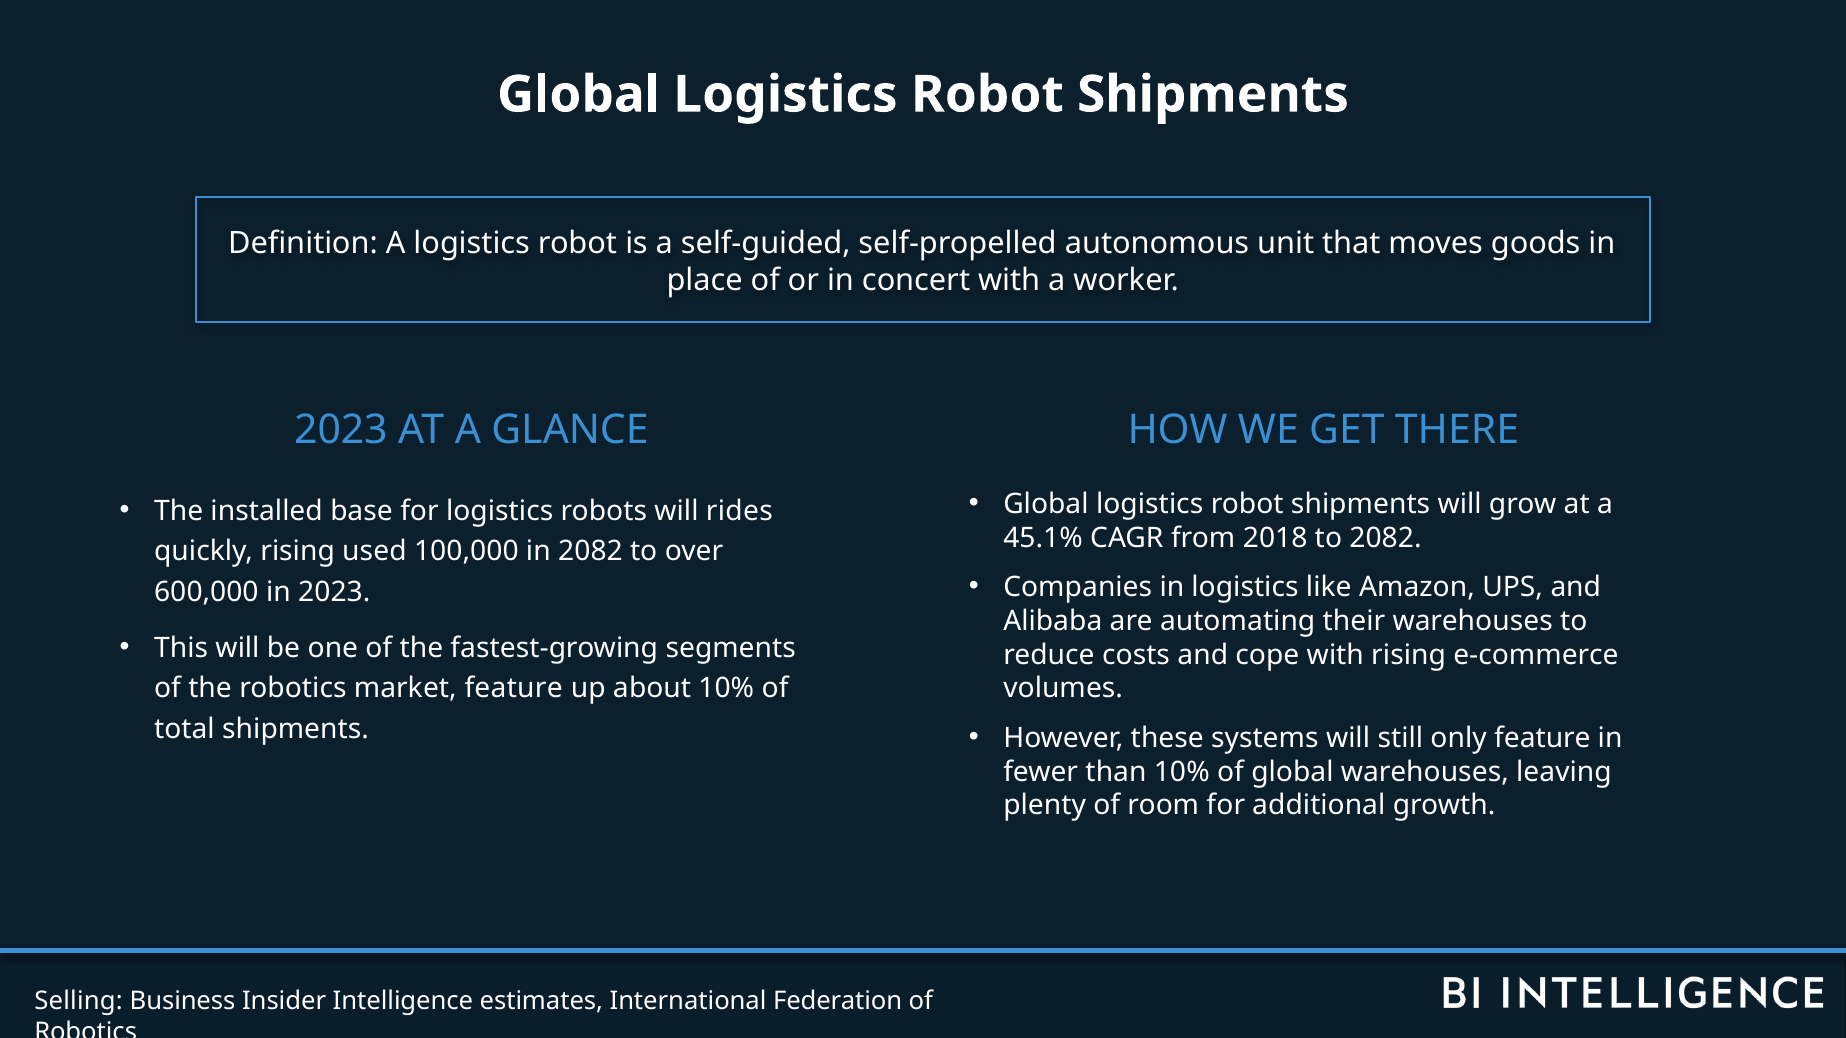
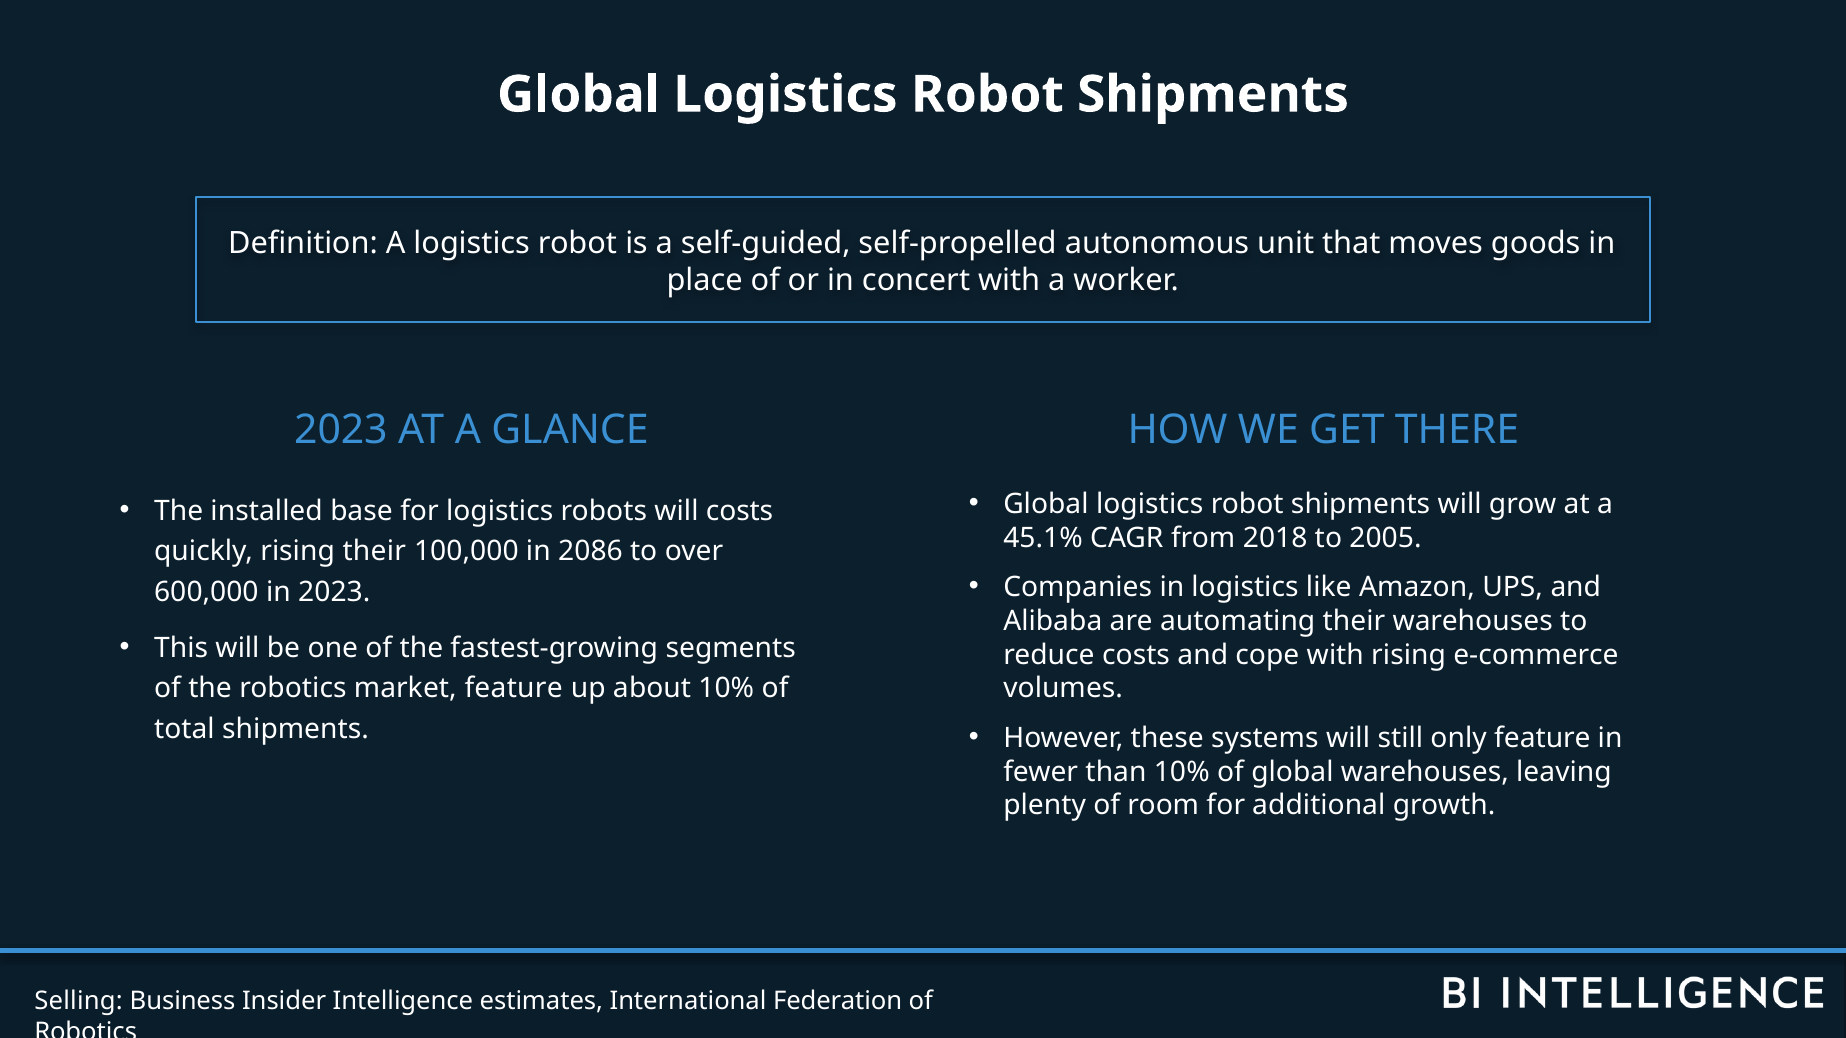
will rides: rides -> costs (740, 511)
to 2082: 2082 -> 2005 (1386, 538)
rising used: used -> their (374, 552)
in 2082: 2082 -> 2086 (591, 552)
